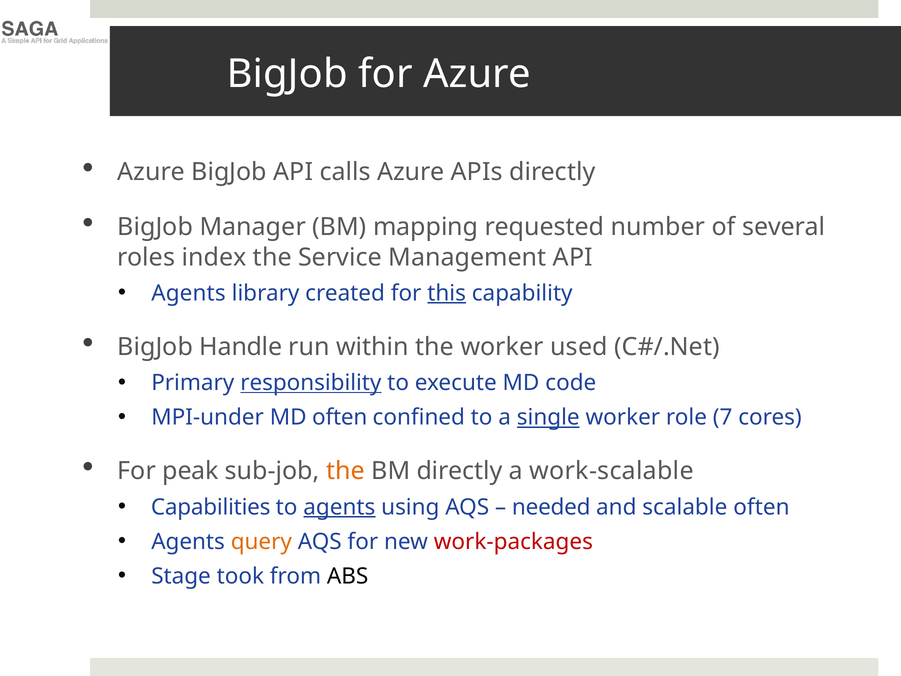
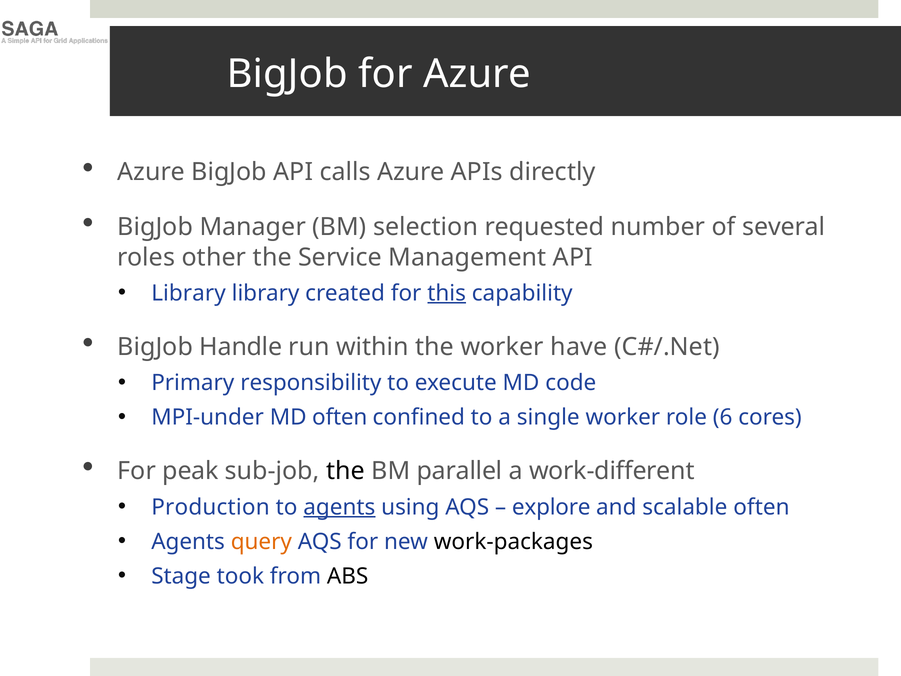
mapping: mapping -> selection (426, 227)
index: index -> other (214, 257)
Agents: Agents -> Library (188, 293)
used: used -> have (579, 347)
responsibility underline: present -> none (311, 383)
single underline: present -> none (548, 417)
7: 7 -> 6 (723, 417)
the colour: orange -> black (345, 471)
BM directly: directly -> parallel (460, 471)
work-scalable: work-scalable -> work-different (612, 471)
Capabilities: Capabilities -> Production (210, 507)
needed: needed -> explore (551, 507)
work-packages colour: red -> black (513, 541)
